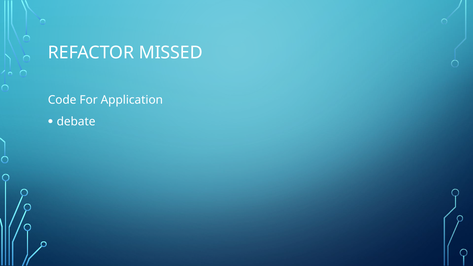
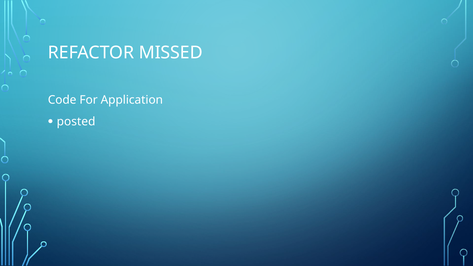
debate: debate -> posted (76, 122)
